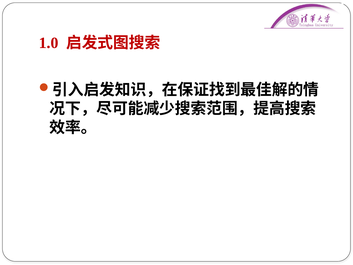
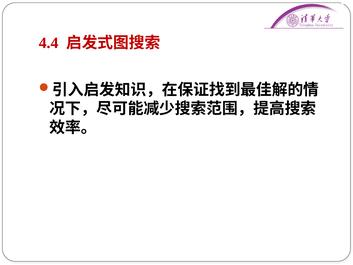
1.0: 1.0 -> 4.4 (49, 43)
